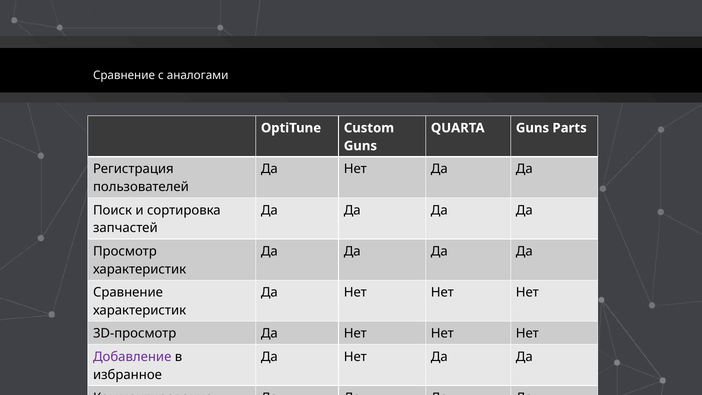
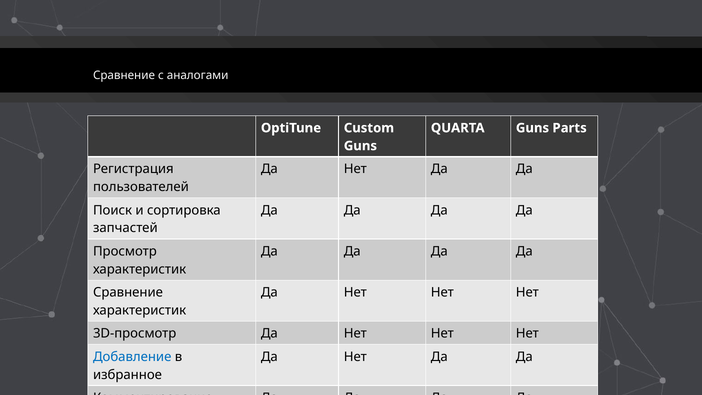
Добавление colour: purple -> blue (132, 357)
